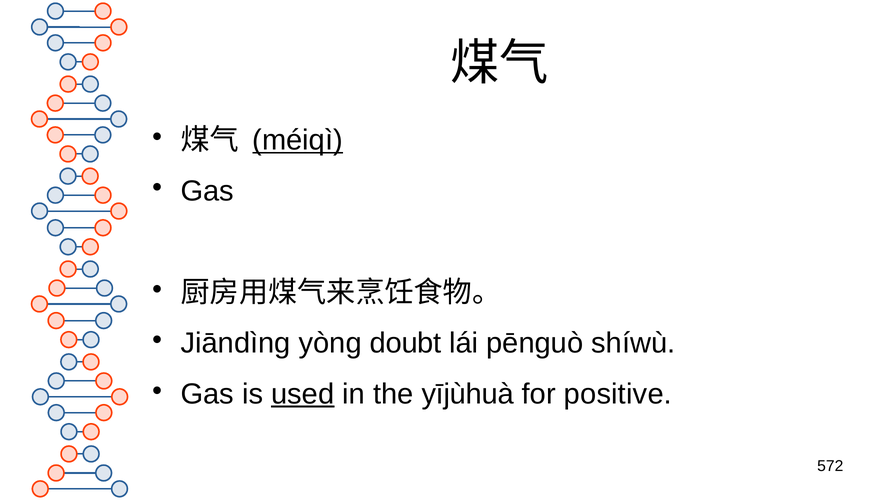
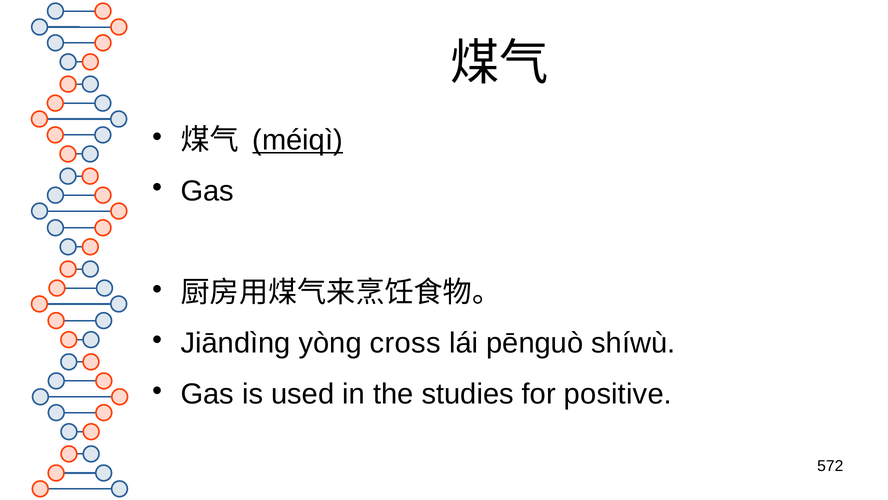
doubt: doubt -> cross (405, 343)
used underline: present -> none (303, 394)
yījùhuà: yījùhuà -> studies (468, 394)
